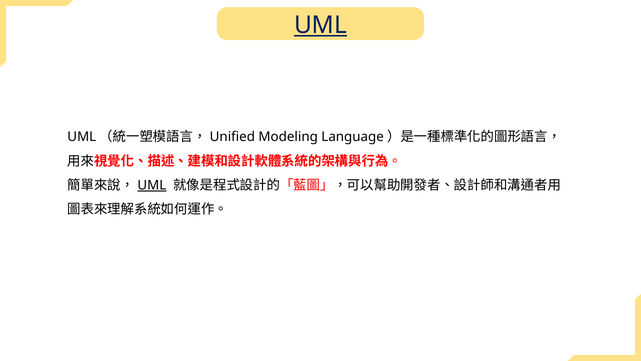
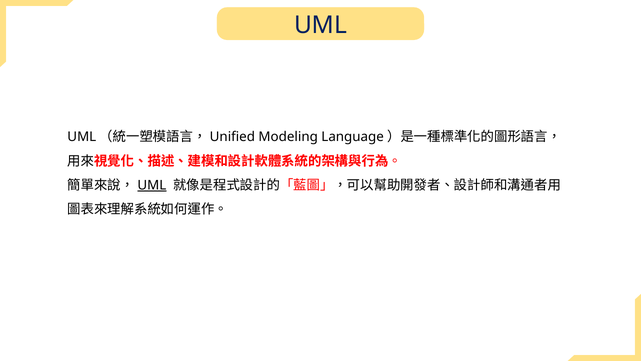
UML underline: present -> none (320, 25)
